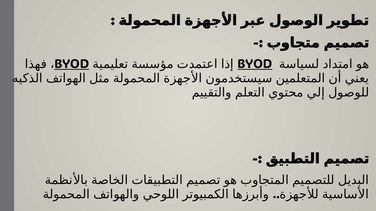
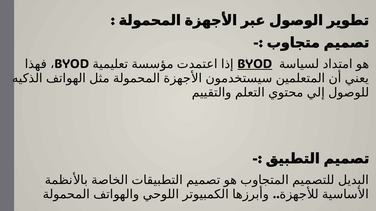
BYOD underline: present -> none (72, 64)
